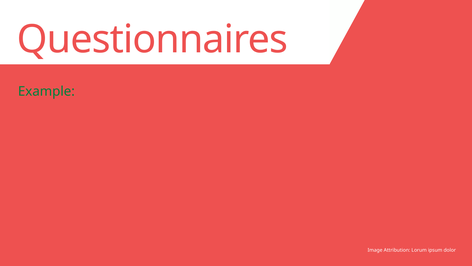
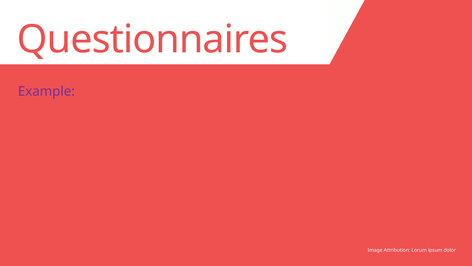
Example colour: green -> purple (46, 91)
